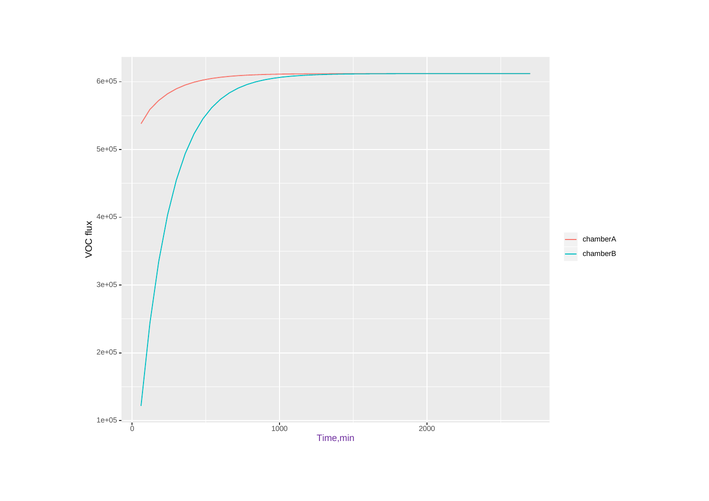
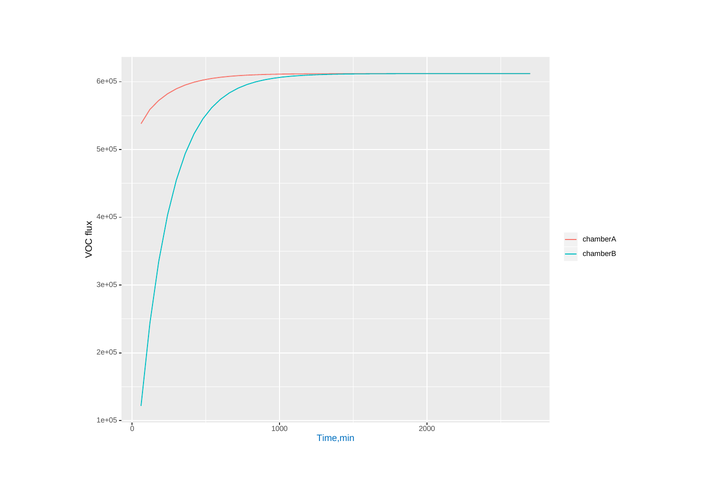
Time,min colour: purple -> blue (336, 439)
